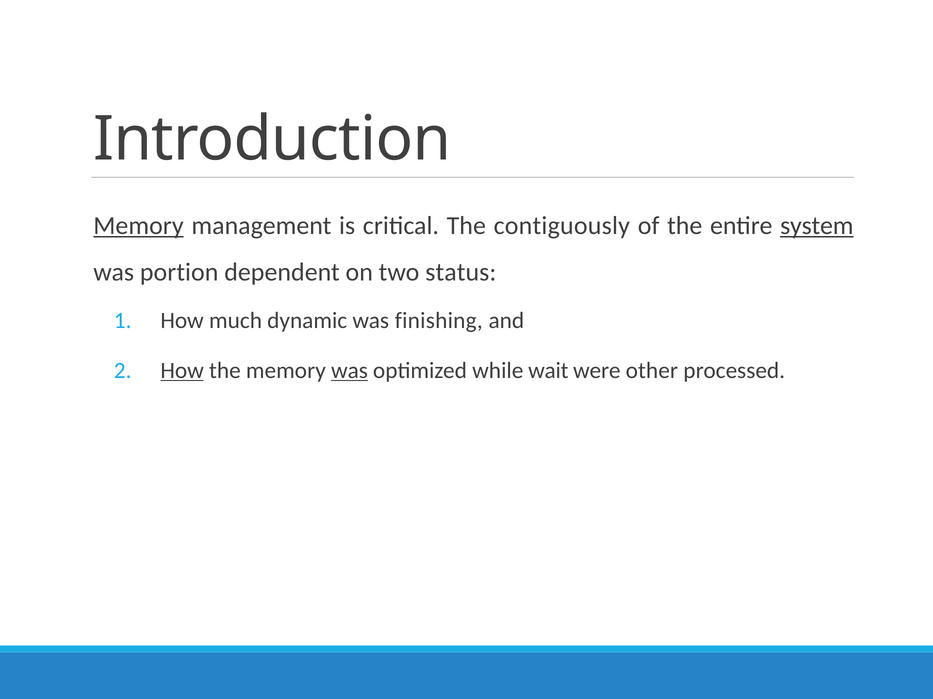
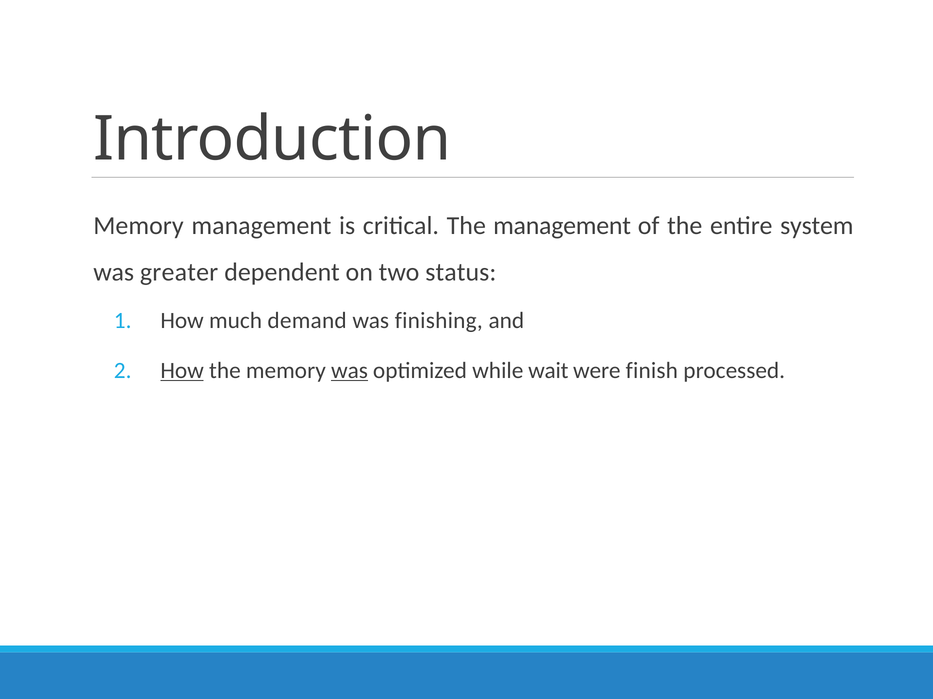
Memory underline: present -> none (138, 226)
The contiguously: contiguously -> management (562, 226)
system underline: present -> none (817, 226)
portion: portion -> greater (179, 273)
dynamic: dynamic -> demand (307, 321)
other: other -> finish (652, 371)
